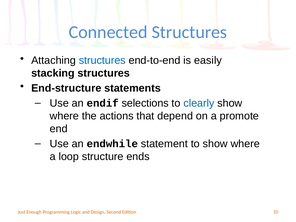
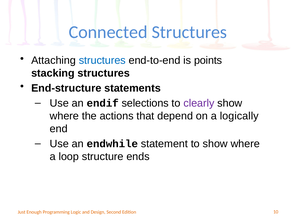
easily: easily -> points (208, 60)
clearly colour: blue -> purple (199, 103)
promote: promote -> logically (239, 116)
